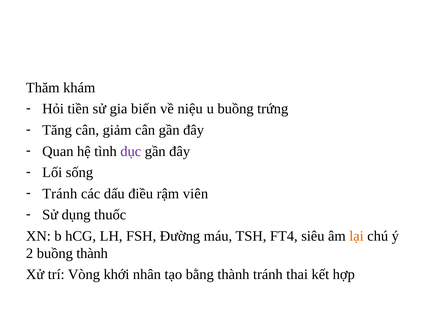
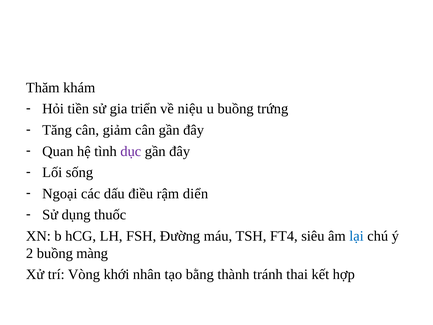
biến: biến -> triển (144, 109)
Tránh: Tránh -> Ngoại (60, 193)
viên: viên -> diển (196, 193)
lại colour: orange -> blue (357, 236)
buồng thành: thành -> màng (92, 253)
